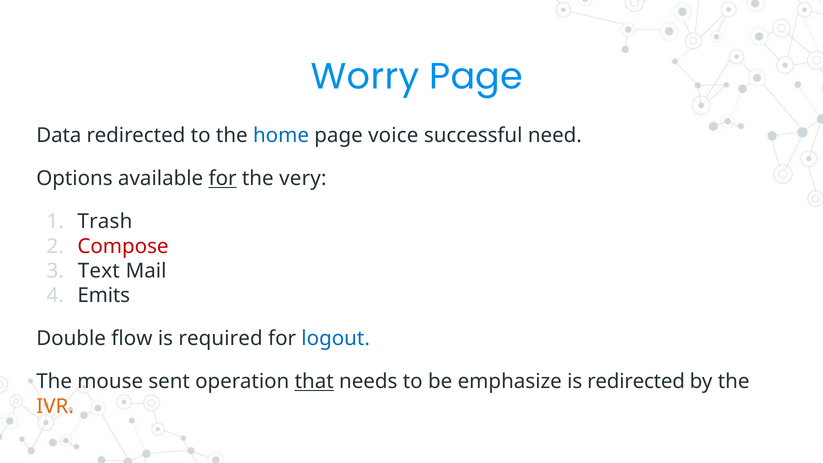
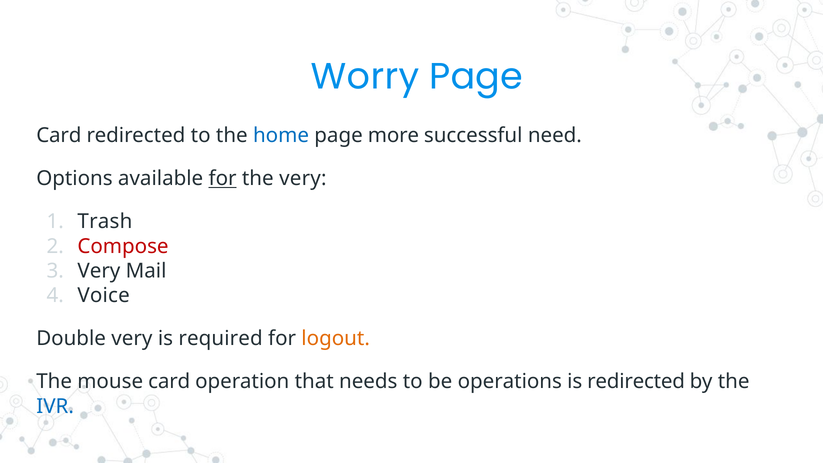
Data: Data -> Card (59, 136)
voice: voice -> more (393, 136)
Text: Text -> Very (99, 271)
Emits: Emits -> Voice (104, 296)
Double flow: flow -> very (132, 339)
logout colour: blue -> orange (336, 339)
mouse sent: sent -> card (169, 382)
that underline: present -> none (314, 382)
emphasize: emphasize -> operations (510, 382)
IVR colour: orange -> blue (55, 406)
